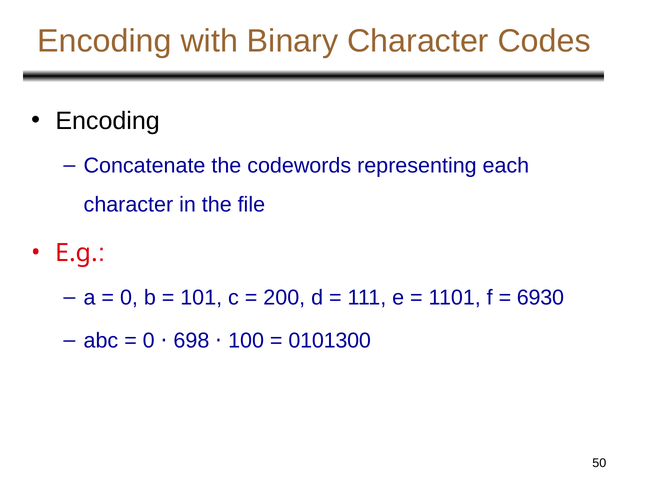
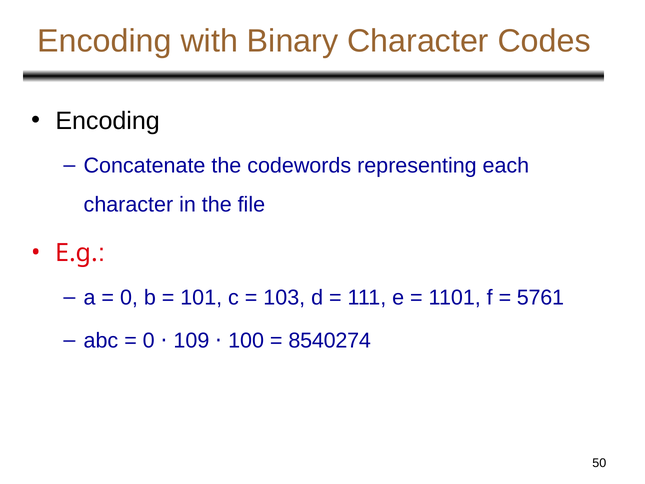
200: 200 -> 103 (284, 298)
6930: 6930 -> 5761 (540, 298)
698: 698 -> 109 (191, 341)
0101300: 0101300 -> 8540274 (330, 341)
